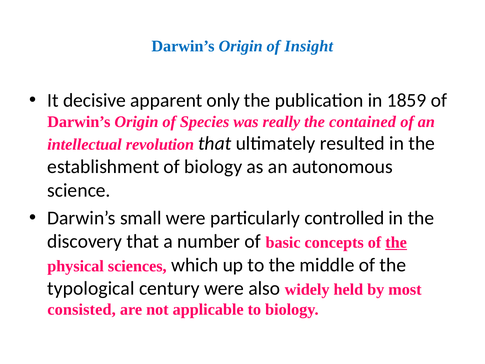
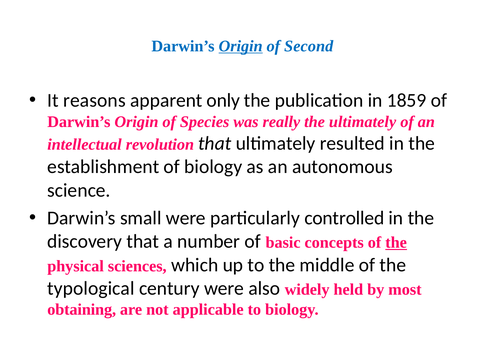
Origin underline: none -> present (241, 46)
Insight: Insight -> Second (309, 46)
decisive: decisive -> reasons (94, 100)
the contained: contained -> ultimately (363, 122)
consisted: consisted -> obtaining (82, 309)
